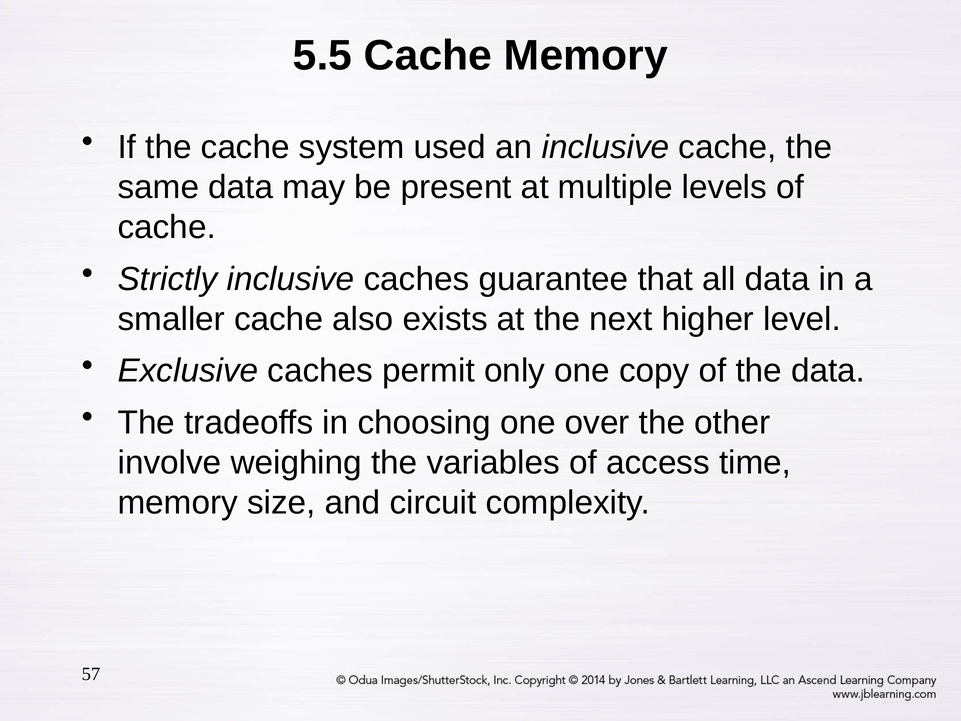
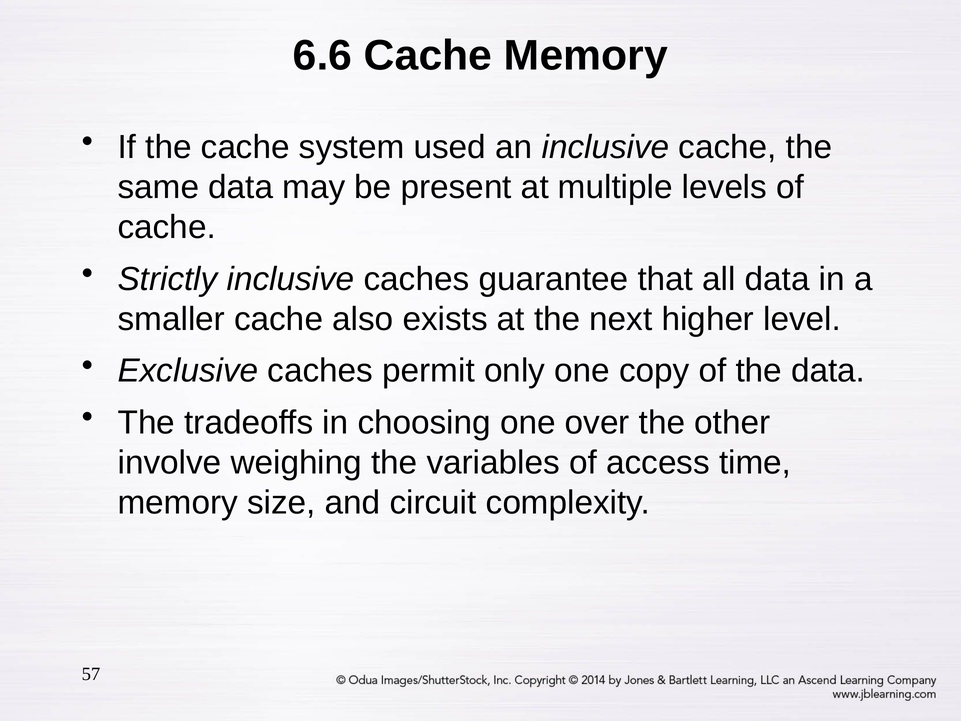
5.5: 5.5 -> 6.6 (322, 56)
